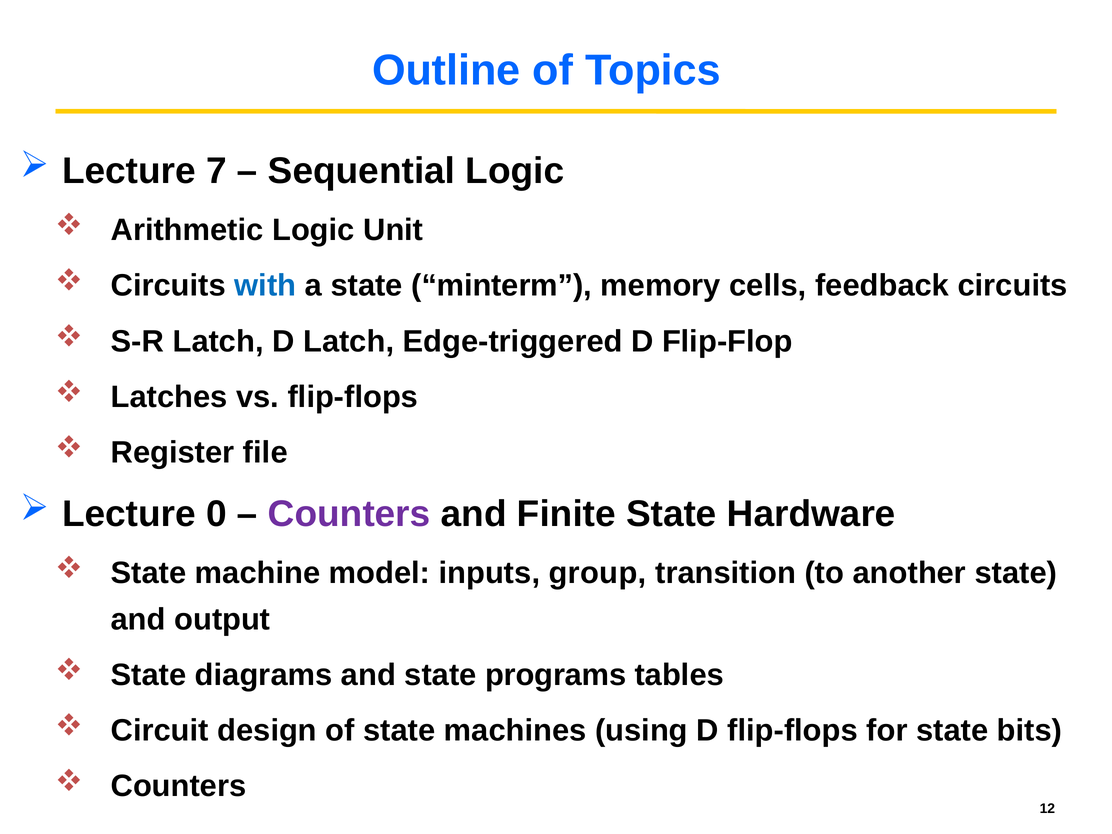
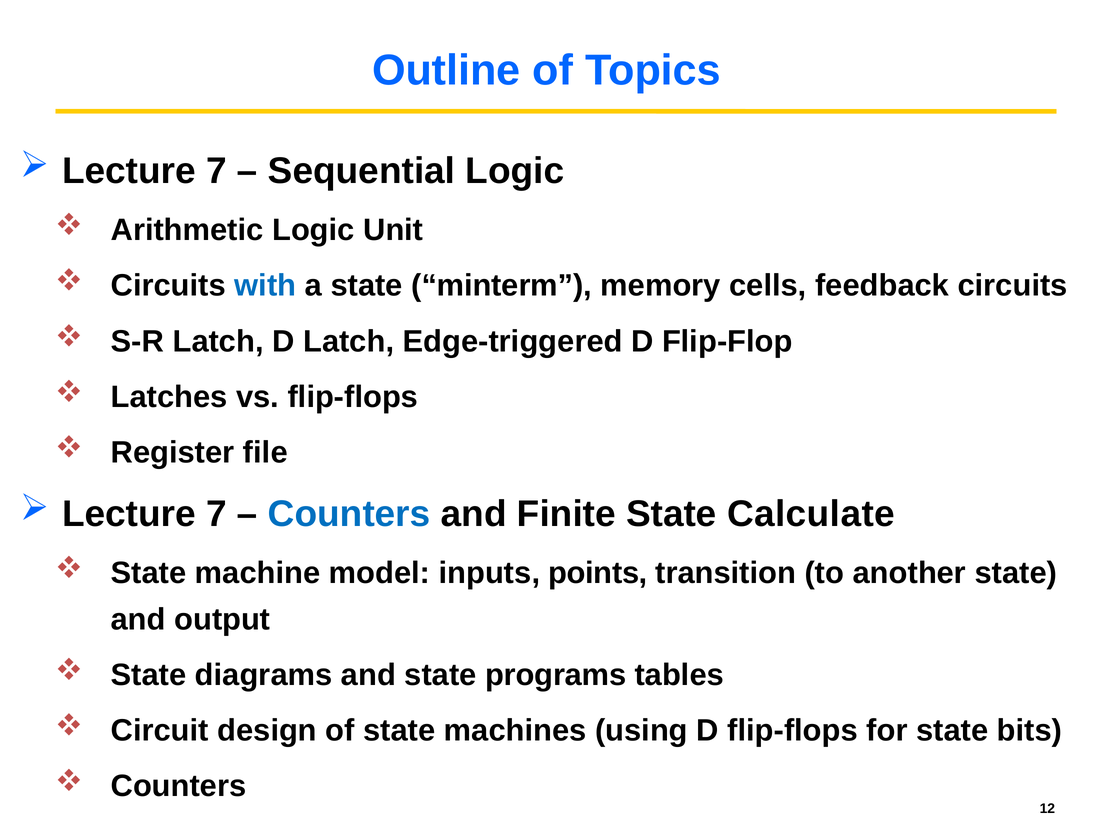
0: 0 -> 7 (217, 514)
Counters colour: purple -> blue (349, 514)
Hardware: Hardware -> Calculate (811, 514)
group: group -> points (598, 573)
